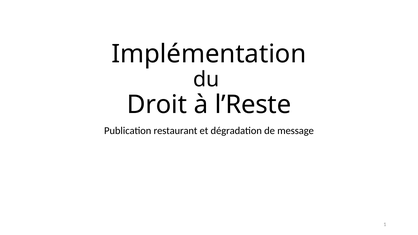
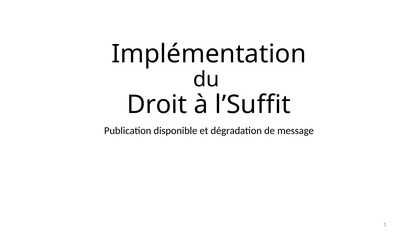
l’Reste: l’Reste -> l’Suffit (253, 105)
restaurant: restaurant -> disponible (175, 131)
